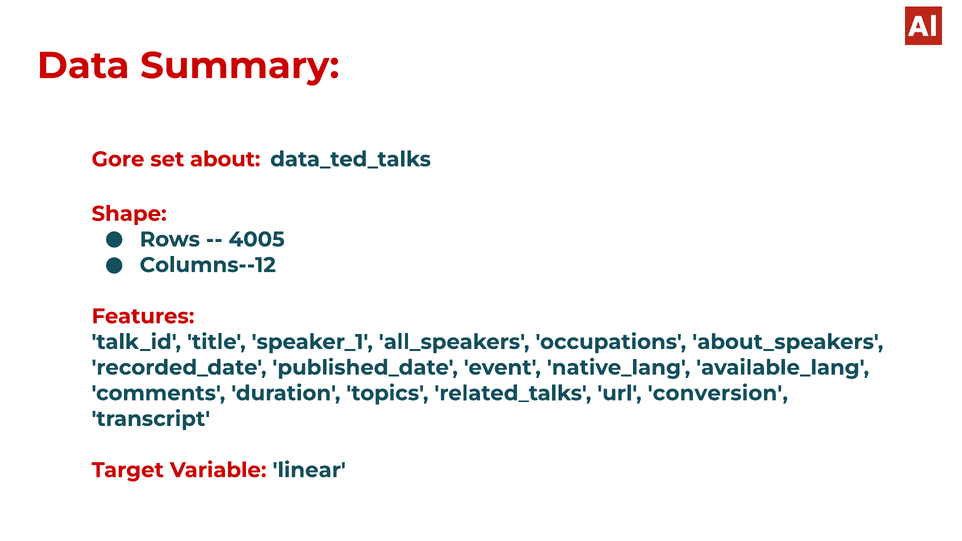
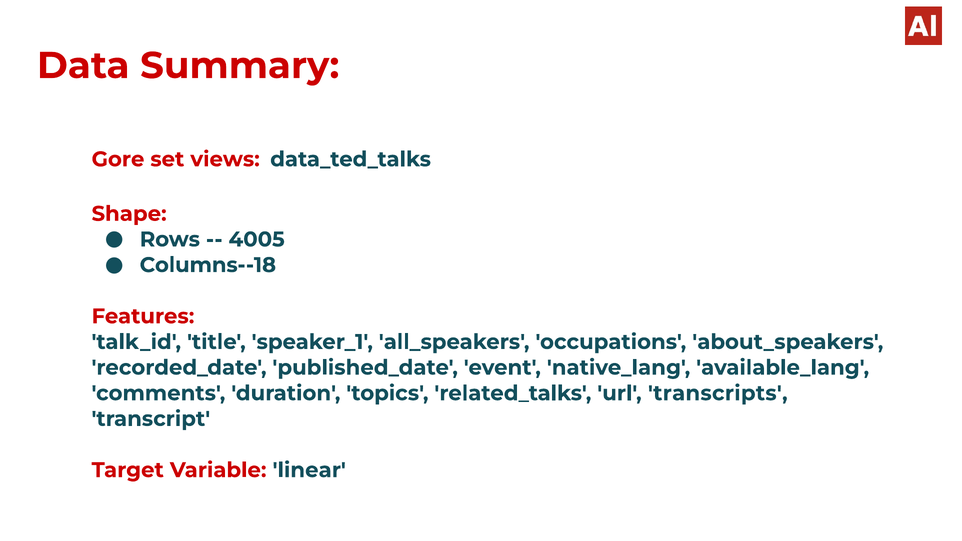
about: about -> views (225, 159)
Columns--12: Columns--12 -> Columns--18 (208, 265)
conversion: conversion -> transcripts (718, 393)
